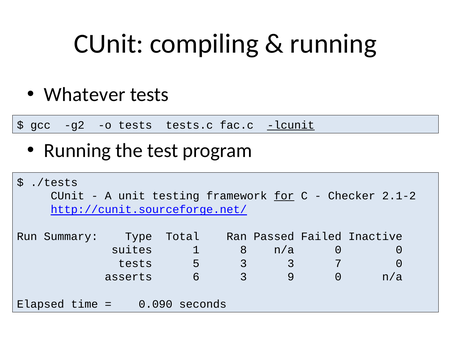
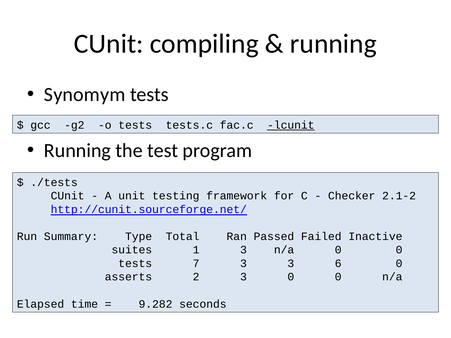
Whatever: Whatever -> Synomym (85, 95)
for underline: present -> none (284, 196)
1 8: 8 -> 3 (243, 250)
5: 5 -> 7 (196, 264)
7: 7 -> 6 (338, 264)
6: 6 -> 2 (196, 277)
3 9: 9 -> 0 (291, 277)
0.090: 0.090 -> 9.282 (156, 304)
